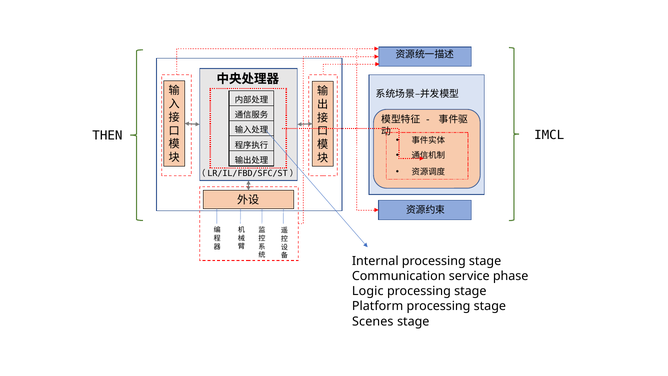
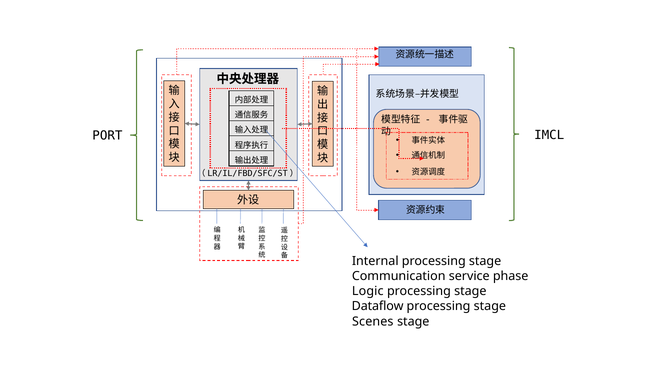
THEN: THEN -> PORT (107, 136)
Platform: Platform -> Dataflow (378, 306)
